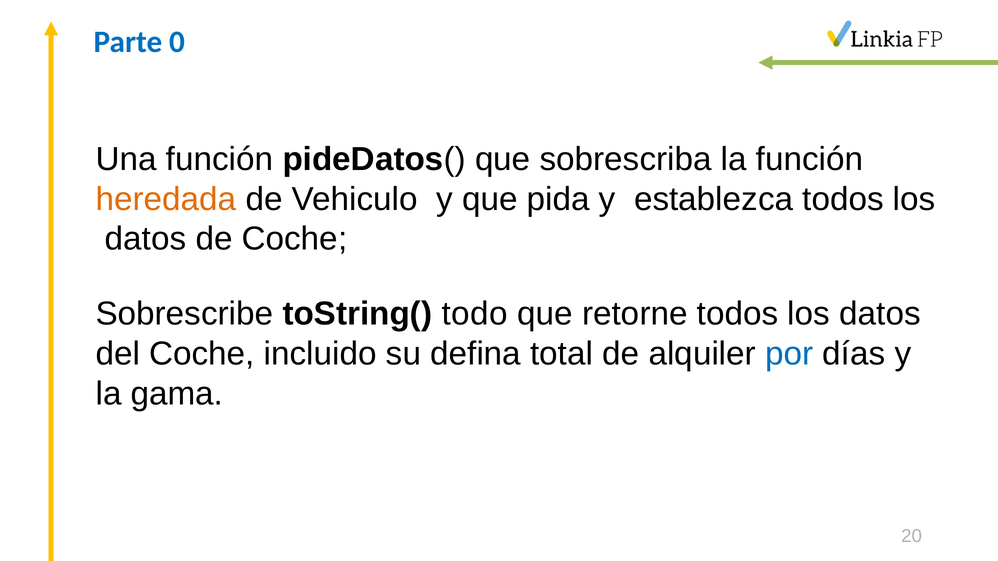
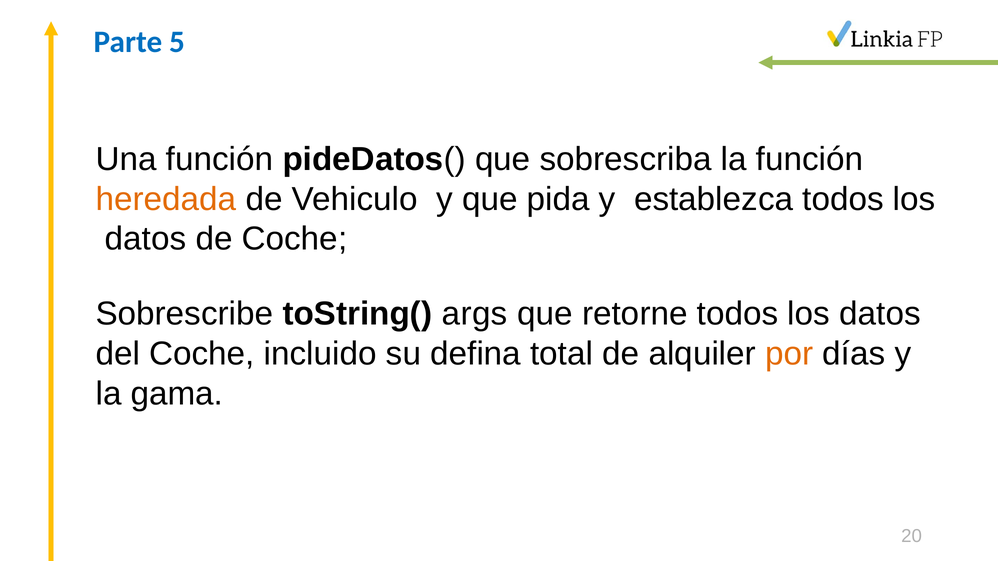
0: 0 -> 5 (177, 42)
todo: todo -> args (475, 314)
por colour: blue -> orange (789, 354)
